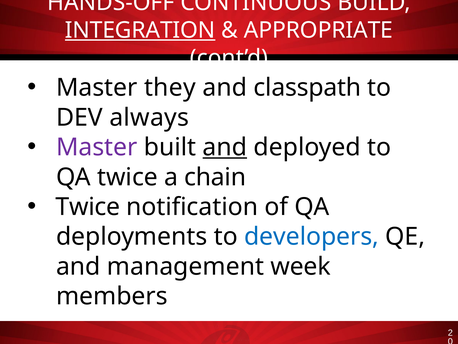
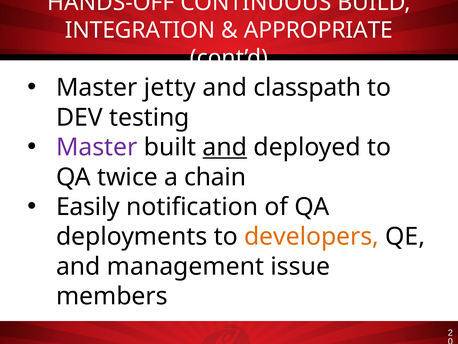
INTEGRATION underline: present -> none (140, 30)
they: they -> jetty (170, 88)
always: always -> testing (149, 117)
Twice: Twice -> Easily (88, 207)
developers colour: blue -> orange (312, 236)
week: week -> issue (300, 266)
